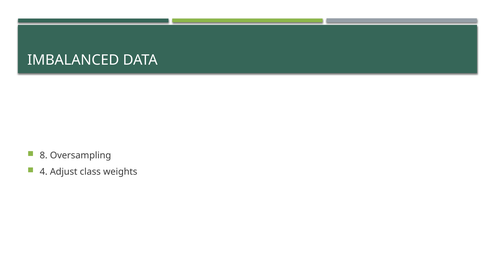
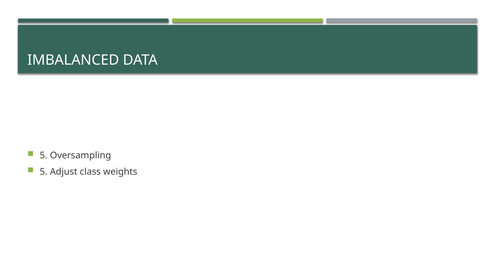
8: 8 -> 5 (44, 156)
4: 4 -> 5 (44, 172)
